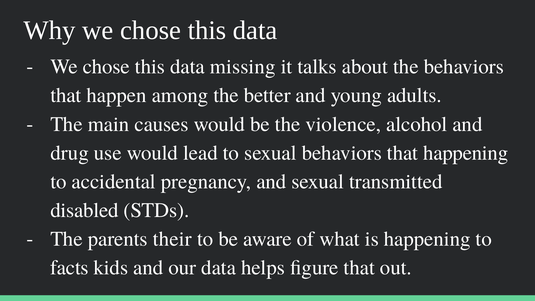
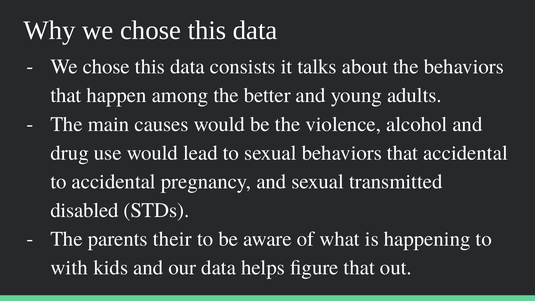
missing: missing -> consists (243, 67)
that happening: happening -> accidental (466, 153)
facts: facts -> with (69, 268)
